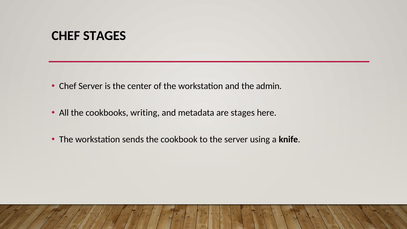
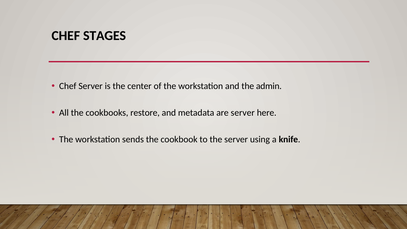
writing: writing -> restore (145, 113)
are stages: stages -> server (243, 113)
